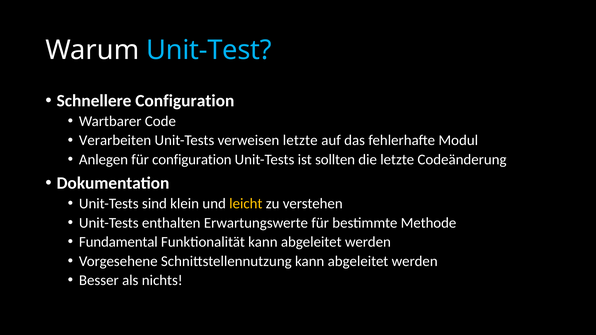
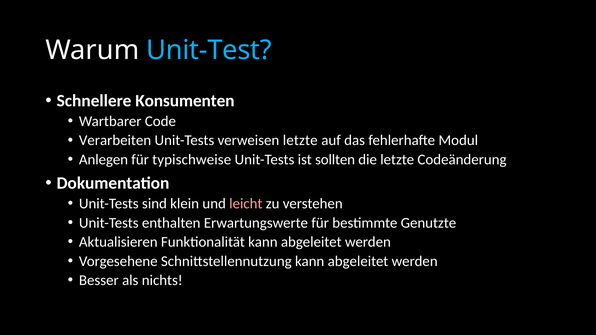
Schnellere Configuration: Configuration -> Konsumenten (185, 101)
für configuration: configuration -> typischweise (192, 160)
leicht colour: yellow -> pink (246, 204)
Methode: Methode -> Genutzte (428, 223)
Fundamental: Fundamental -> Aktualisieren (118, 242)
